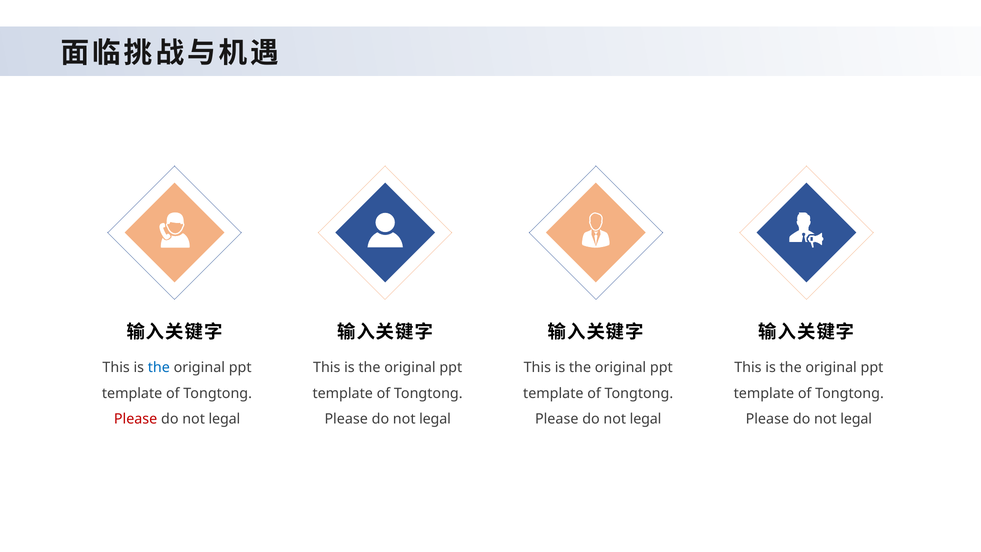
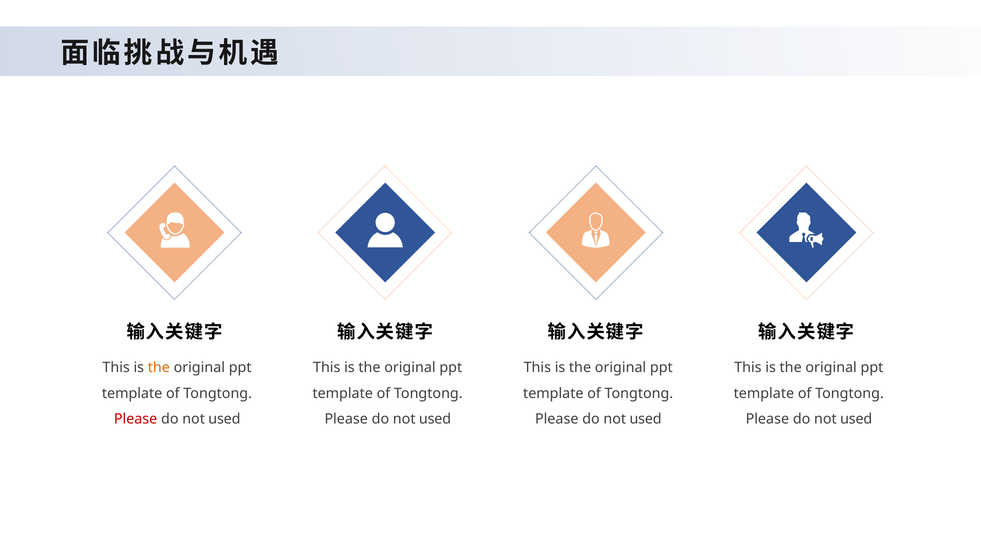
the colour: blue -> orange (159, 367)
legal: legal -> used (224, 419)
legal: legal -> used (435, 419)
legal: legal -> used (646, 419)
legal: legal -> used (856, 419)
